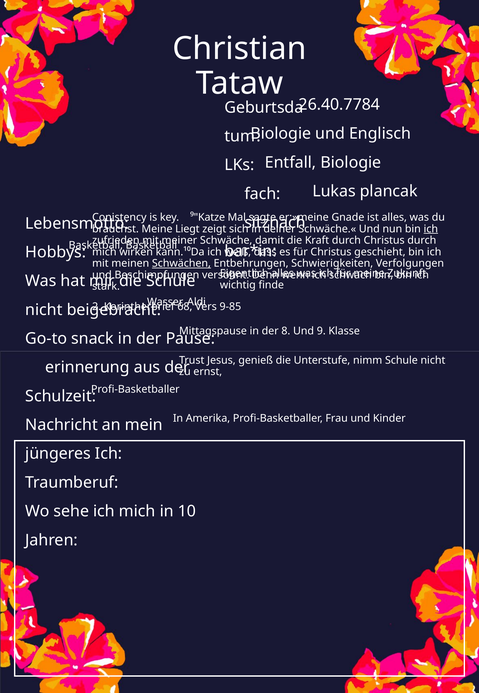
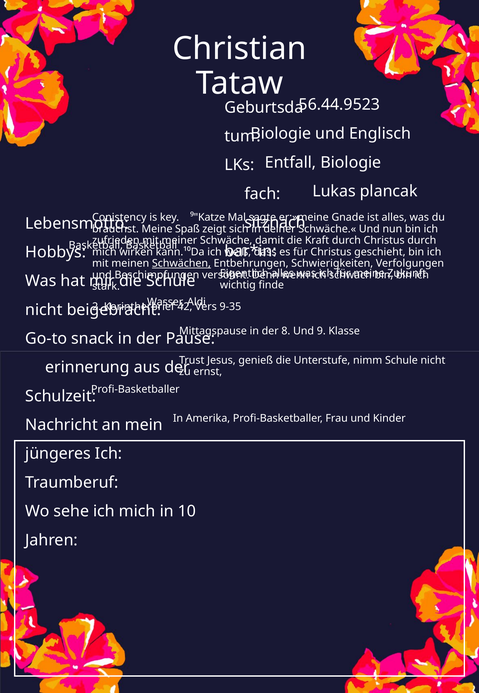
26.40.7784: 26.40.7784 -> 56.44.9523 (339, 104)
Liegt: Liegt -> Spaß (187, 228)
ich underline: present -> none (431, 228)
68: 68 -> 42 (185, 306)
9-85: 9-85 -> 9-35 (230, 306)
